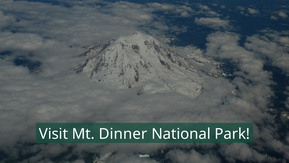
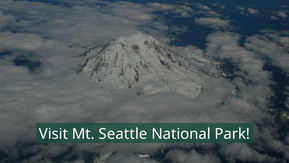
Mt Dinner: Dinner -> Seattle (123, 134)
